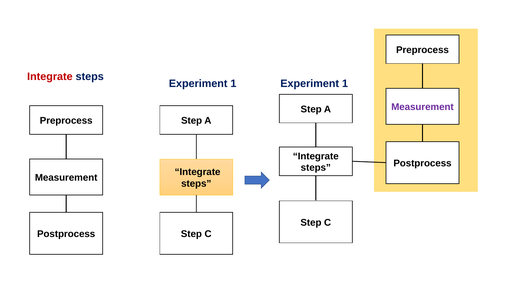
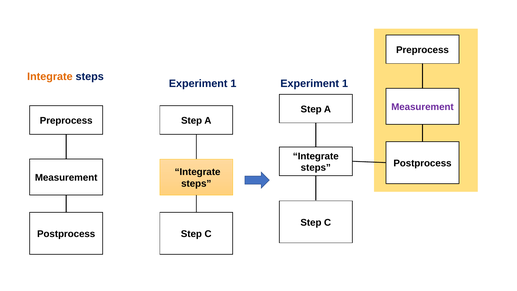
Integrate colour: red -> orange (50, 77)
